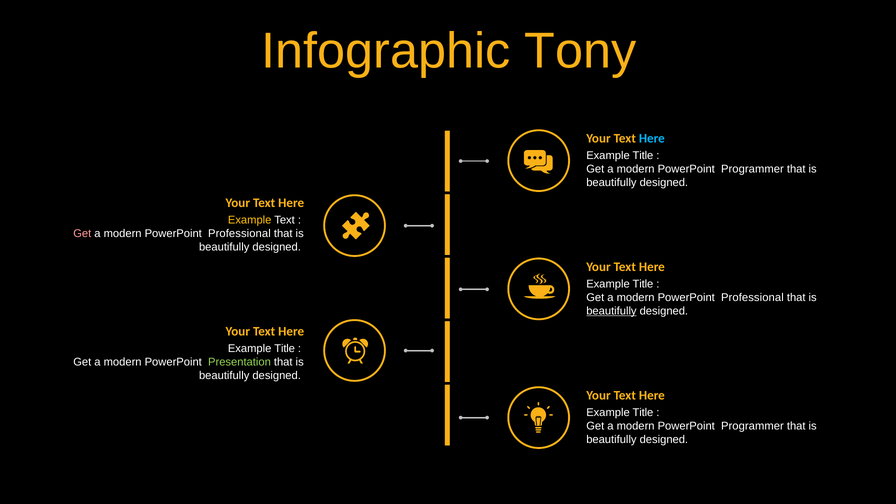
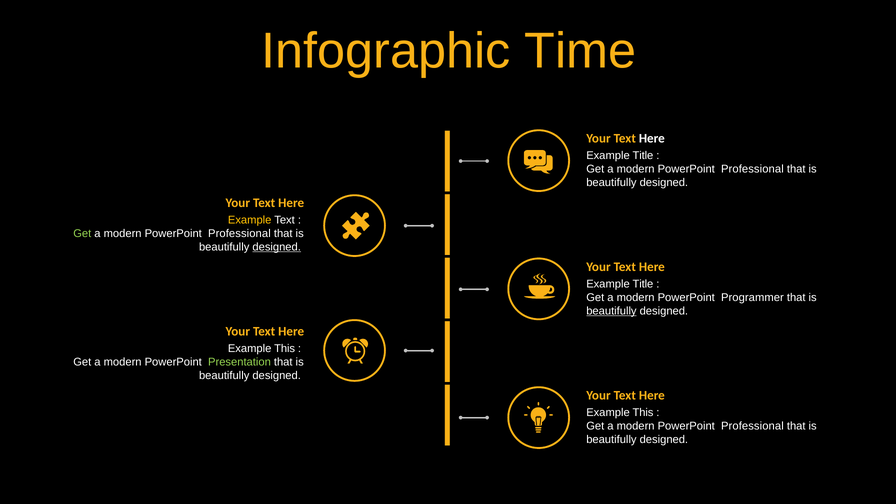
Tony: Tony -> Time (580, 51)
Here colour: light blue -> white (652, 139)
Programmer: Programmer -> Professional (752, 169)
Get colour: pink -> light green (82, 233)
designed underline: none -> present (277, 247)
Professional: Professional -> Programmer (752, 298)
Title: Title -> This (285, 348)
Title: Title -> This (643, 413)
Programmer: Programmer -> Professional (752, 426)
